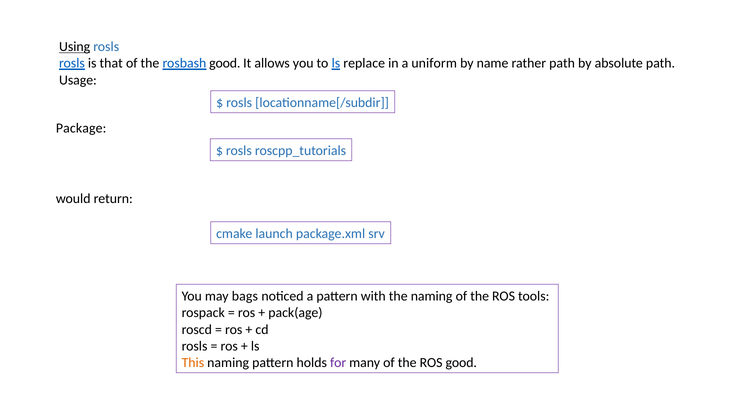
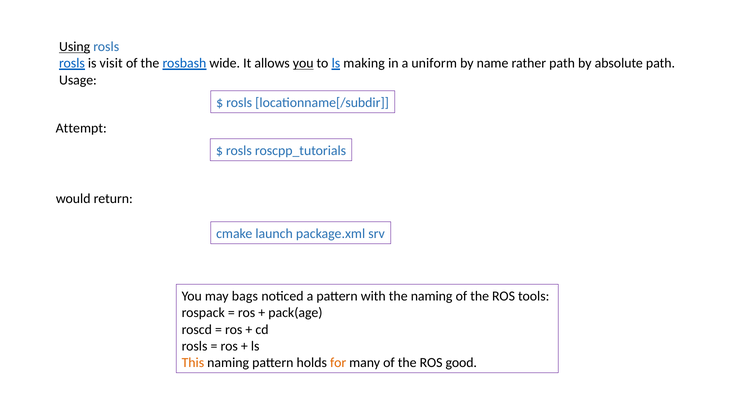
that: that -> visit (111, 63)
rosbash good: good -> wide (225, 63)
you underline: none -> present (303, 63)
replace: replace -> making (364, 63)
Package: Package -> Attempt (81, 128)
for colour: purple -> orange (338, 362)
